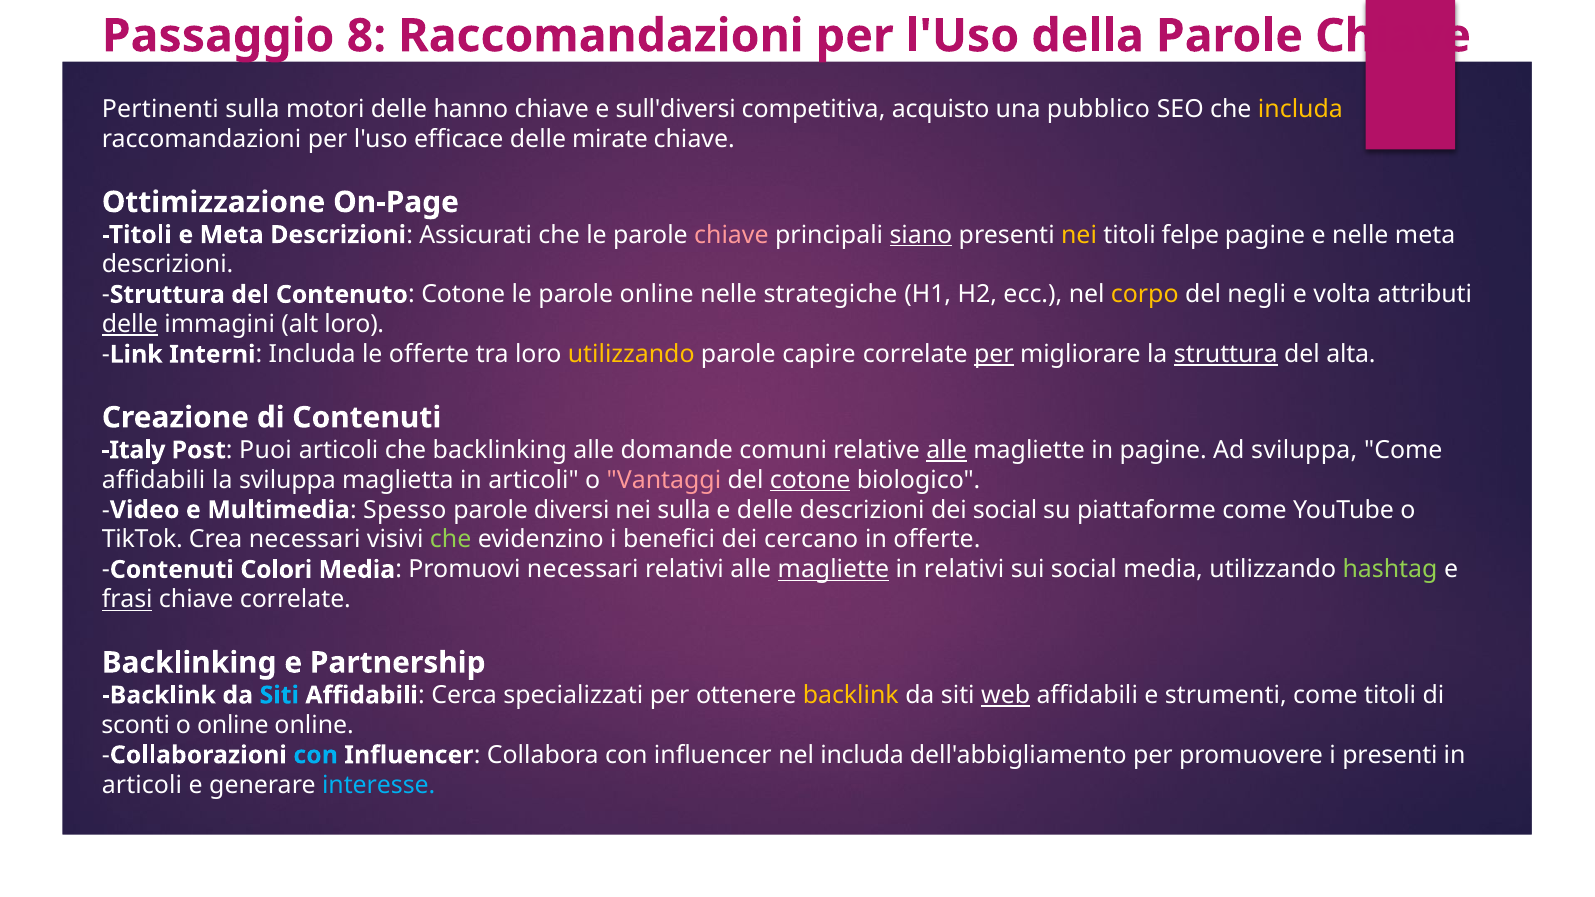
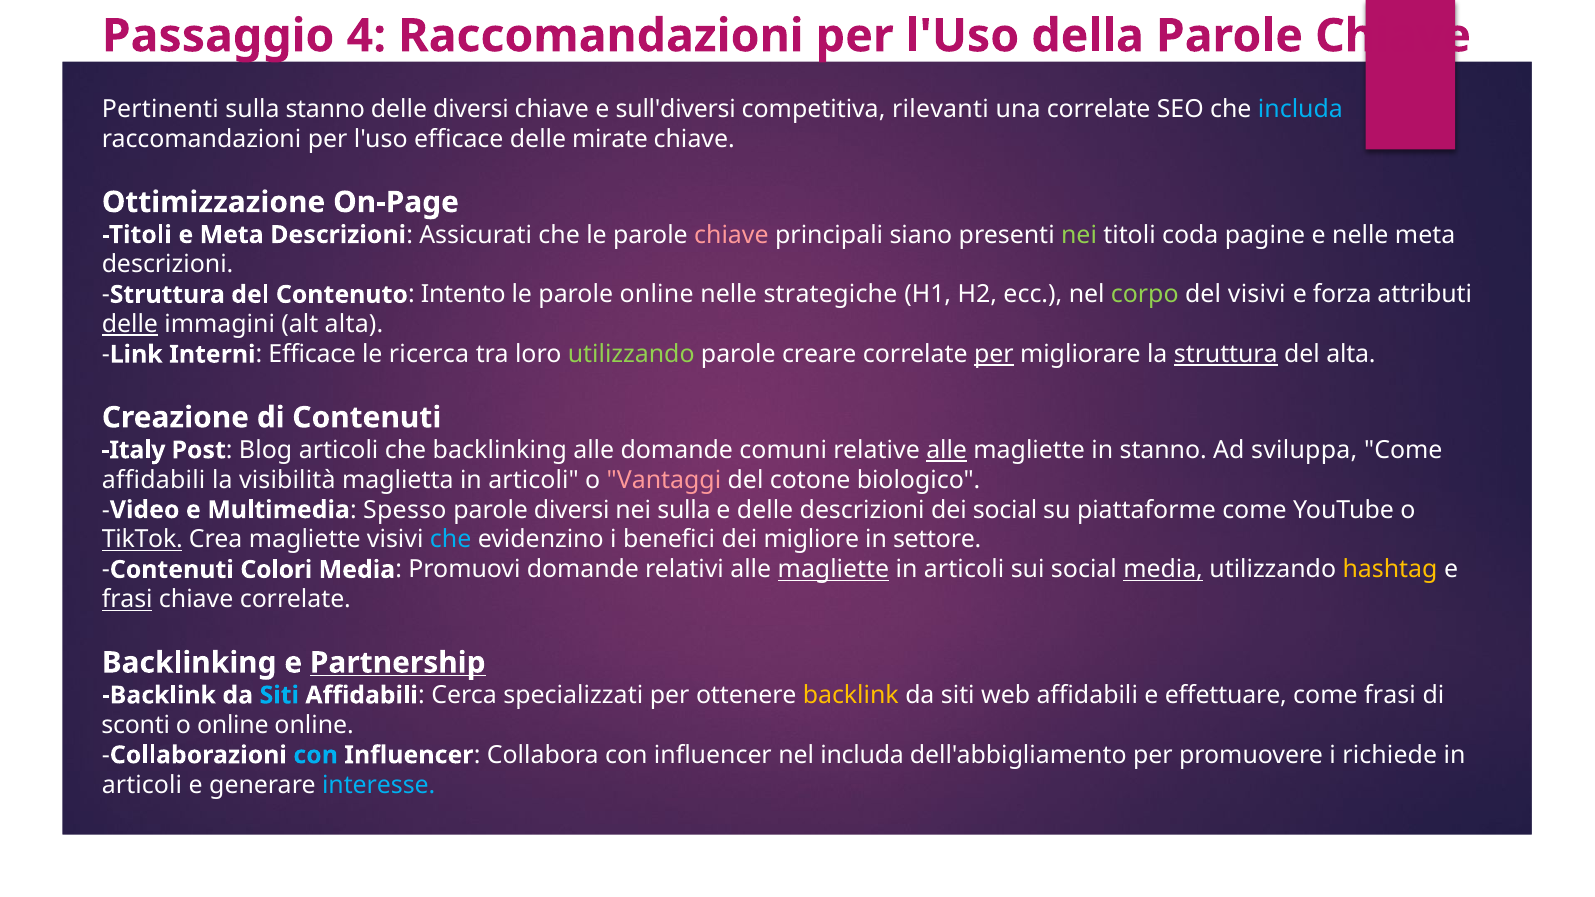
8: 8 -> 4 (366, 36)
sulla motori: motori -> stanno (325, 109)
delle hanno: hanno -> diversi (471, 109)
acquisto: acquisto -> rilevanti (940, 109)
una pubblico: pubblico -> correlate (1099, 109)
includa colour: yellow -> light blue (1300, 109)
siano underline: present -> none (921, 235)
nei colour: yellow -> light green (1079, 235)
felpe: felpe -> coda (1190, 235)
Contenuto Cotone: Cotone -> Intento (463, 295)
corpo colour: yellow -> light green (1145, 295)
del negli: negli -> visivi (1257, 295)
volta: volta -> forza (1342, 295)
alt loro: loro -> alta (354, 325)
Interni Includa: Includa -> Efficace (312, 354)
le offerte: offerte -> ricerca (429, 354)
utilizzando colour: yellow -> light green (631, 354)
capire: capire -> creare (819, 354)
Puoi: Puoi -> Blog (266, 450)
in pagine: pagine -> stanno (1163, 450)
la sviluppa: sviluppa -> visibilità (287, 480)
cotone underline: present -> none (810, 480)
TikTok underline: none -> present (142, 540)
Crea necessari: necessari -> magliette (305, 540)
che colour: light green -> light blue (451, 540)
cercano: cercano -> migliore (811, 540)
in offerte: offerte -> settore (937, 540)
Promuovi necessari: necessari -> domande (583, 570)
relativi: relativi -> articoli (964, 570)
media underline: none -> present (1163, 570)
hashtag colour: light green -> yellow (1390, 570)
Partnership underline: none -> present (398, 663)
web underline: present -> none (1006, 695)
strumenti: strumenti -> effettuare (1226, 695)
come titoli: titoli -> frasi (1390, 695)
i presenti: presenti -> richiede (1390, 755)
